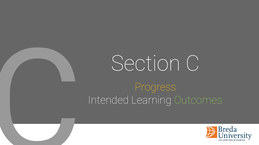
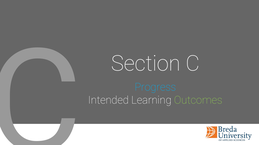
Progress colour: yellow -> light blue (155, 88)
